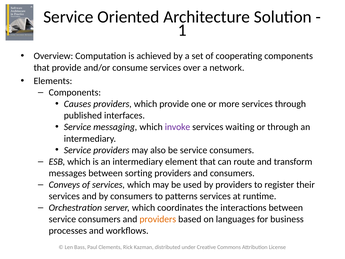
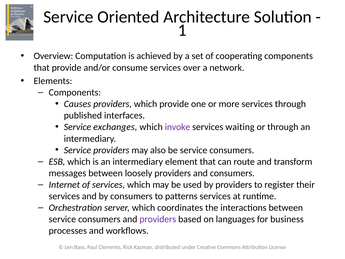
messaging: messaging -> exchanges (115, 127)
sorting: sorting -> loosely (139, 173)
Conveys: Conveys -> Internet (64, 184)
providers colour: orange -> purple (158, 219)
